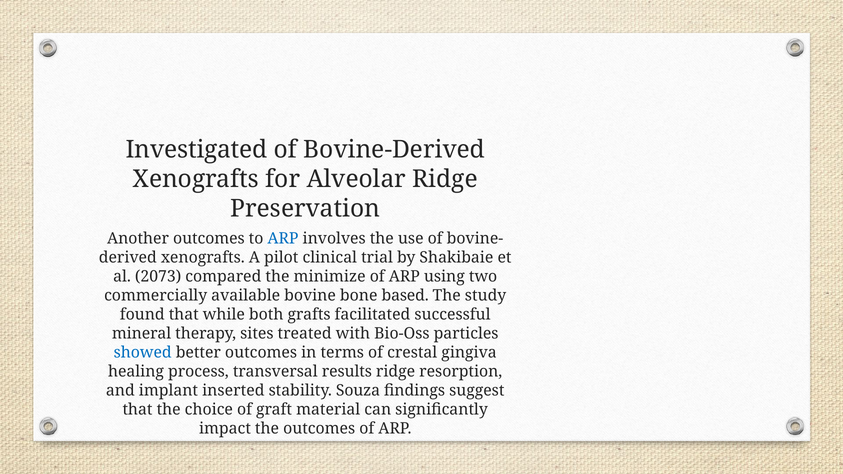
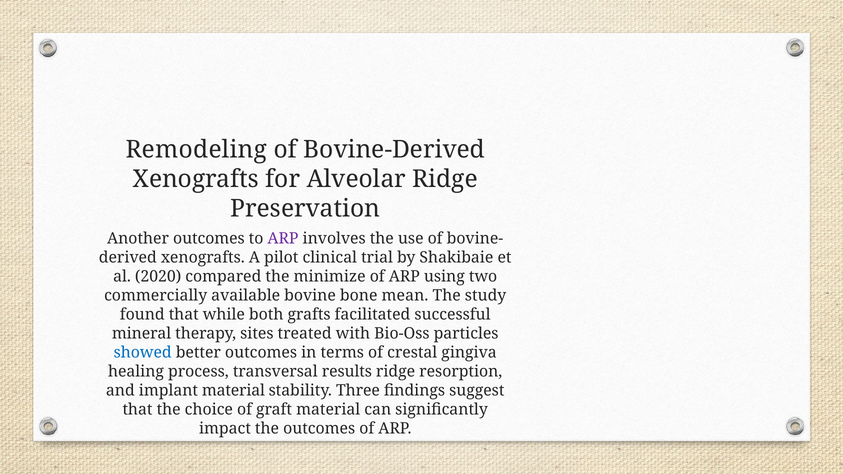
Investigated: Investigated -> Remodeling (196, 150)
ARP colour: blue -> purple (283, 239)
2073: 2073 -> 2020 (158, 277)
based: based -> mean (405, 296)
implant inserted: inserted -> material (233, 391)
Souza: Souza -> Three (358, 391)
